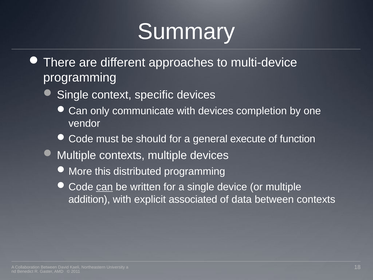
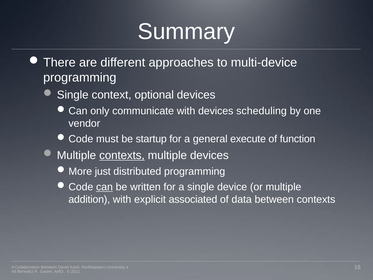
specific: specific -> optional (154, 95)
completion: completion -> scheduling (262, 111)
should: should -> startup (151, 139)
contexts underline: none -> present (122, 155)
this: this -> just (103, 171)
